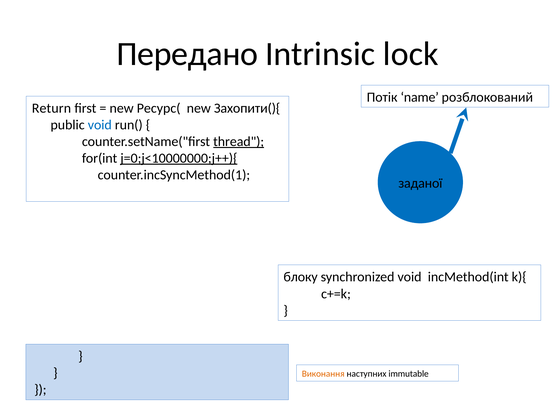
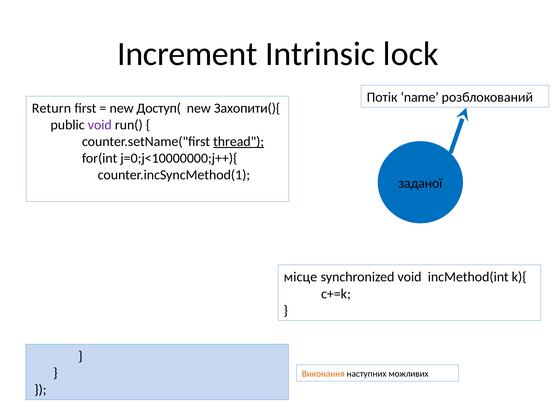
Передано: Передано -> Increment (187, 54)
Ресурс(: Ресурс( -> Доступ( (159, 108)
void colour: blue -> purple (100, 125)
j=0;j<10000000;j++){ underline: present -> none (179, 158)
блоку: блоку -> місце (300, 277)
immutable: immutable -> можливих (409, 374)
